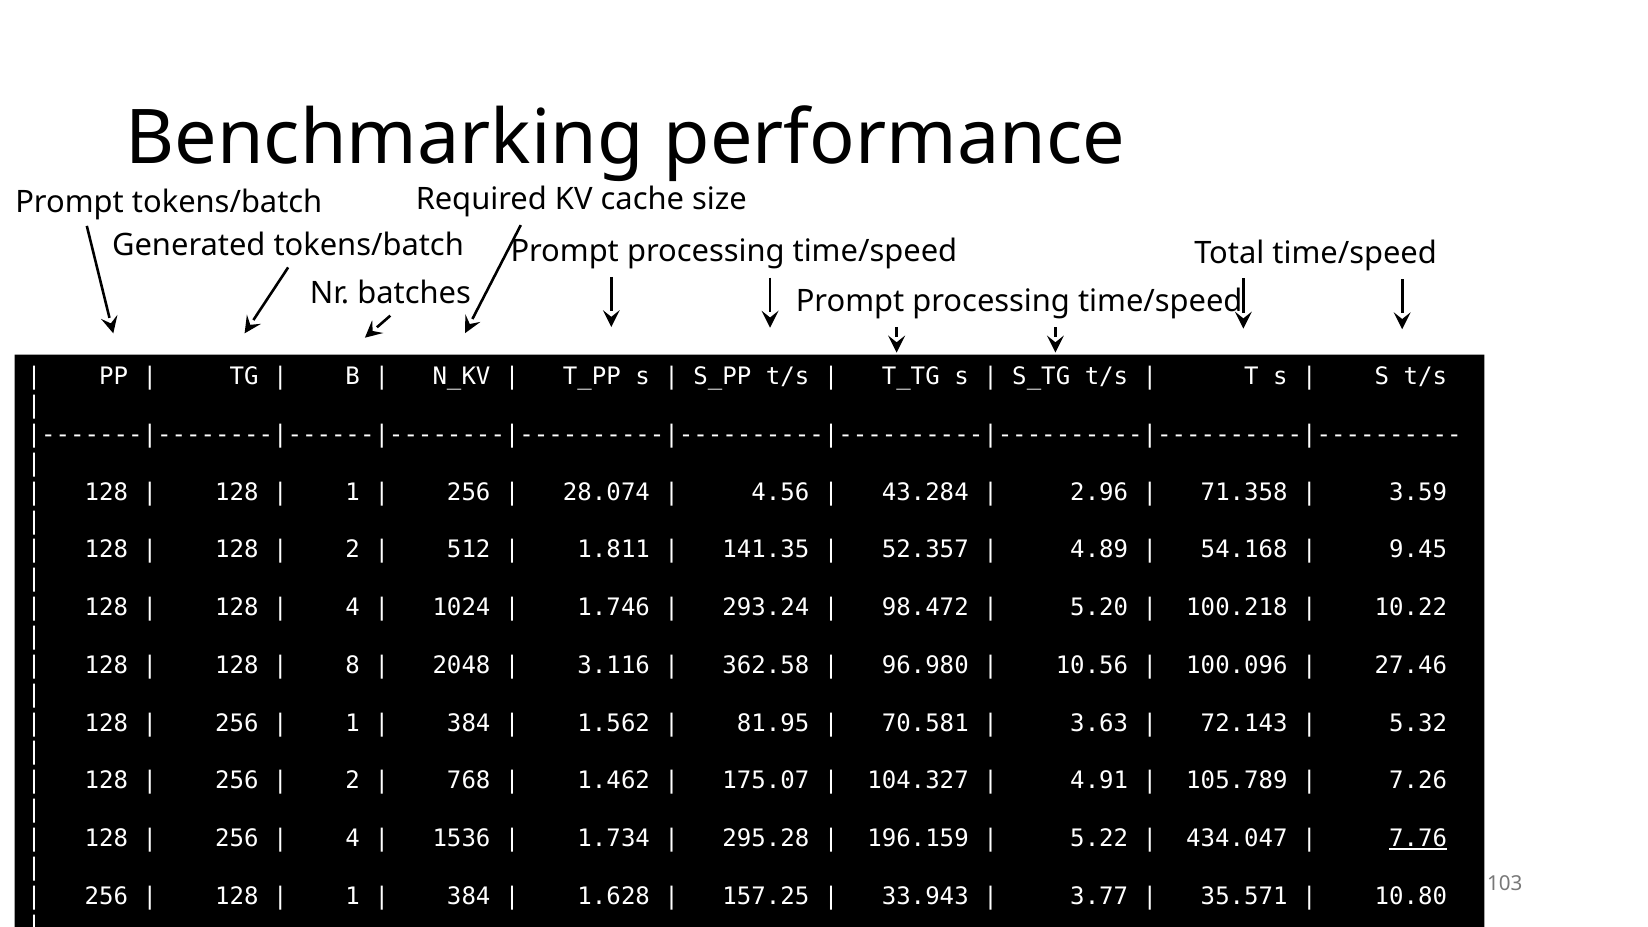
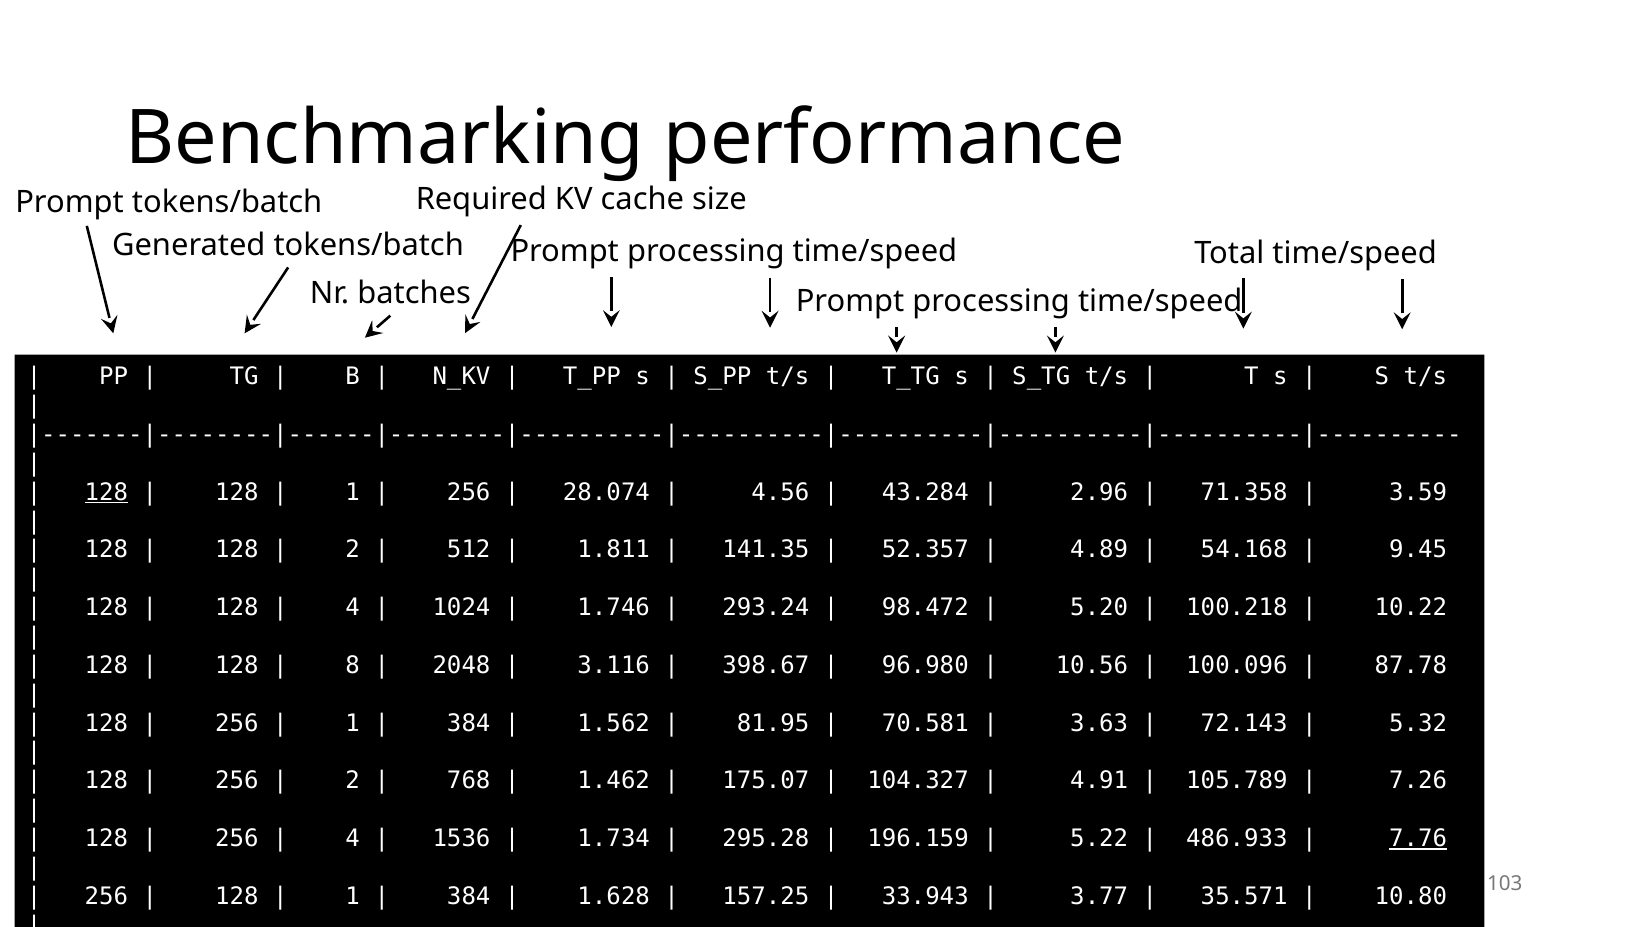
128 underline: none -> present (106, 492)
362.58: 362.58 -> 398.67 (766, 665)
27.46: 27.46 -> 87.78 (1411, 665)
434.047: 434.047 -> 486.933 (1237, 839)
